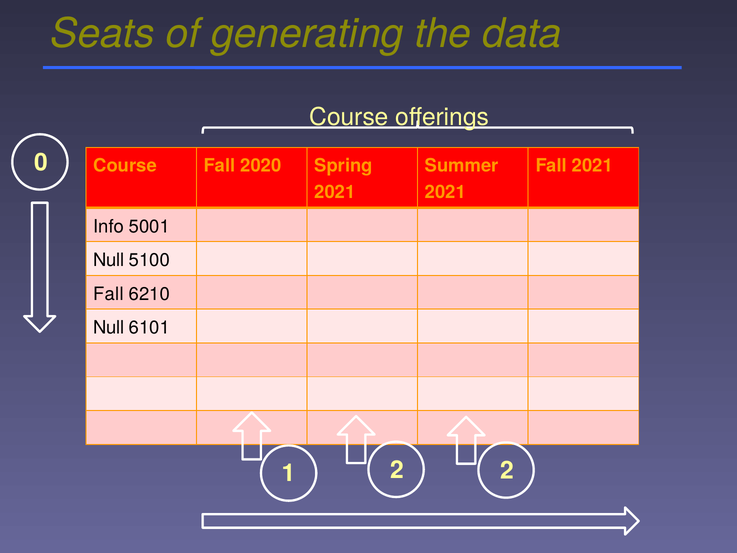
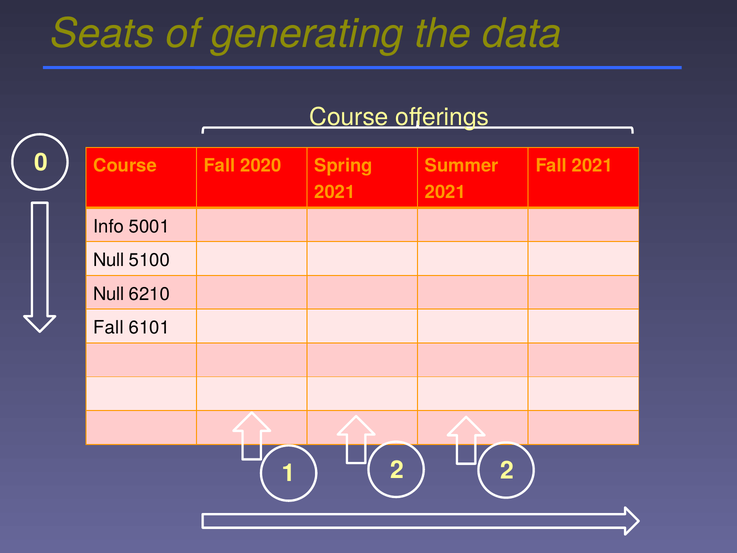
Fall: Fall -> Null (109, 294)
Null: Null -> Fall (109, 328)
